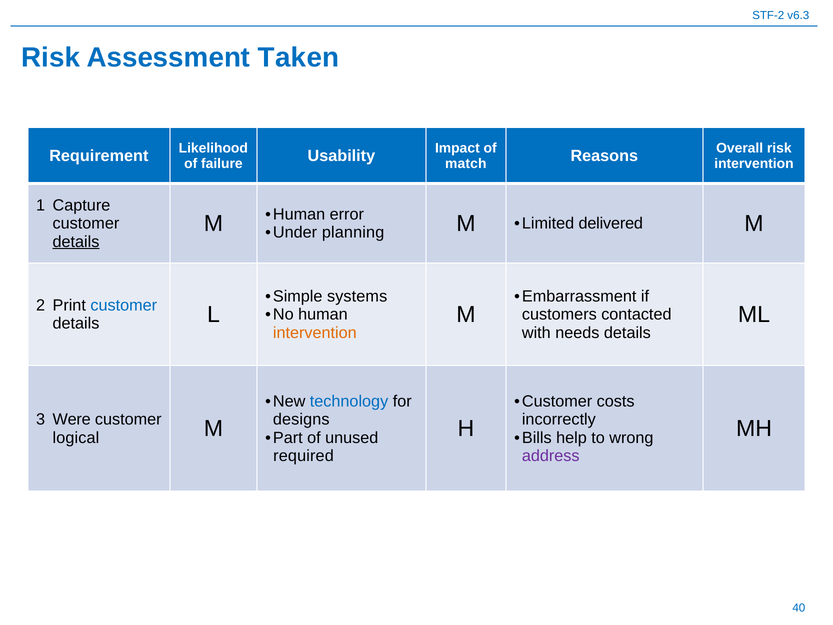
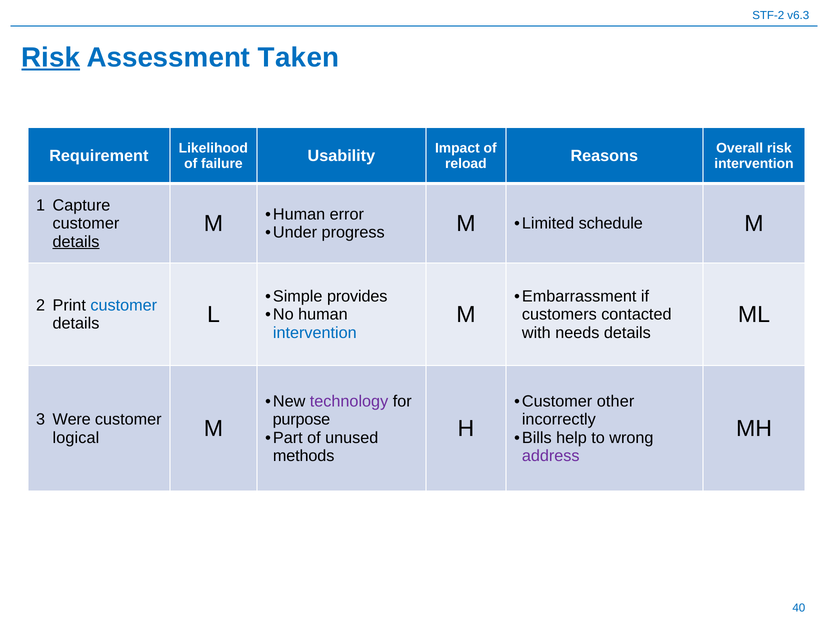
Risk underline: none -> present (51, 58)
match: match -> reload (466, 163)
planning: planning -> progress (353, 233)
delivered: delivered -> schedule (611, 223)
systems: systems -> provides (357, 296)
intervention colour: orange -> blue (315, 333)
technology colour: blue -> purple (349, 401)
costs: costs -> other (616, 401)
designs: designs -> purpose (301, 419)
required: required -> methods (304, 456)
